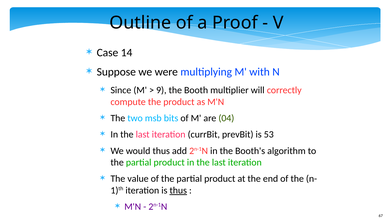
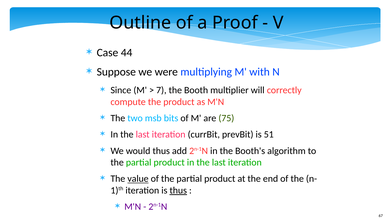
14: 14 -> 44 (127, 53)
9: 9 -> 7 (161, 90)
04: 04 -> 75 (226, 118)
53: 53 -> 51 (269, 135)
value underline: none -> present (138, 179)
